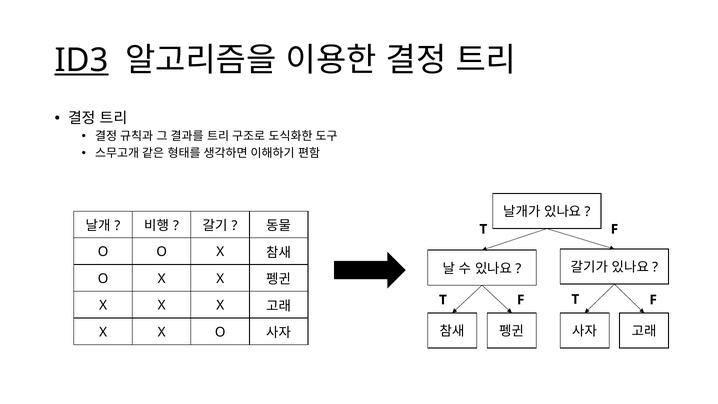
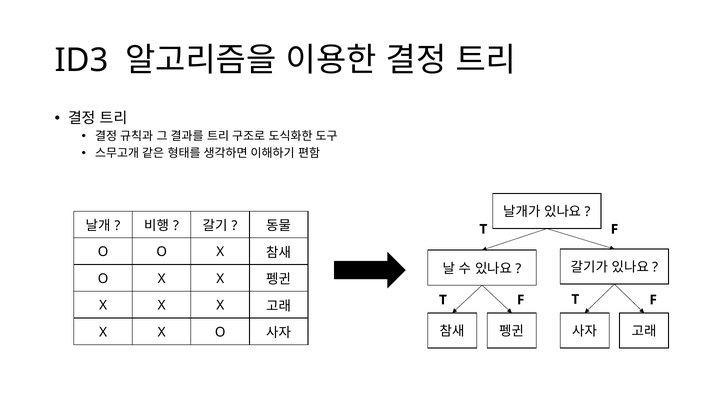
ID3 underline: present -> none (82, 60)
